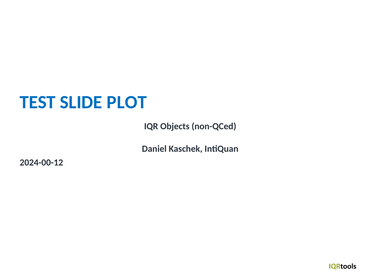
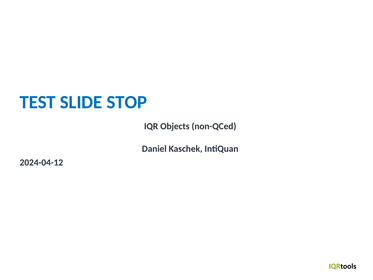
PLOT: PLOT -> STOP (127, 102)
2024-00-12: 2024-00-12 -> 2024-04-12 (41, 162)
